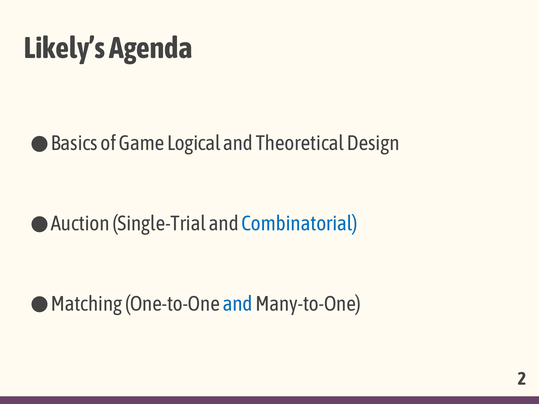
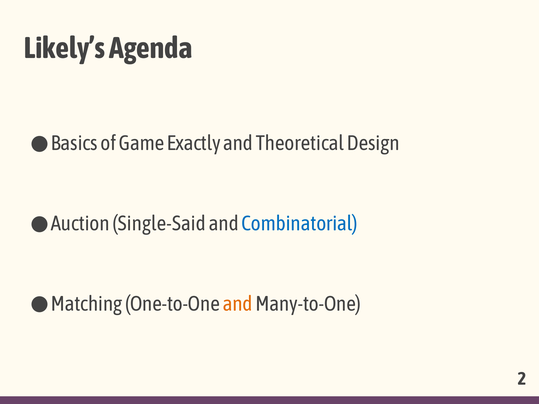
Logical: Logical -> Exactly (194, 143)
Single-Trial: Single-Trial -> Single-Said (159, 224)
and colour: blue -> orange (238, 304)
